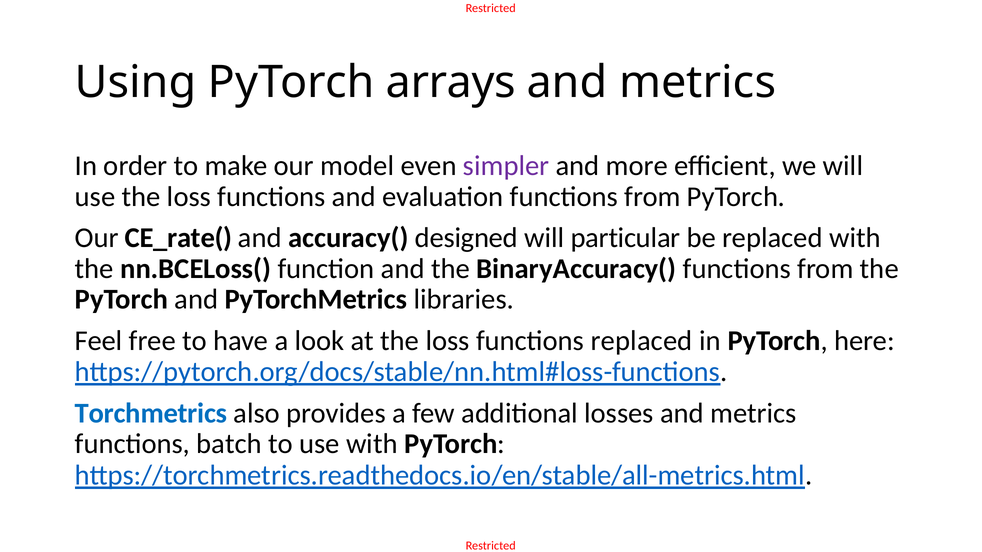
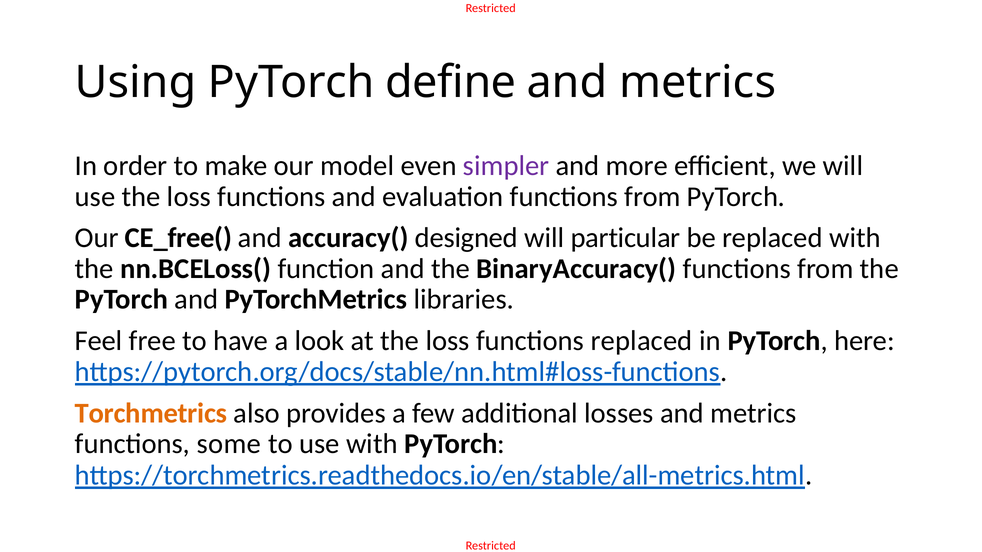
arrays: arrays -> define (451, 82)
CE_rate(: CE_rate( -> CE_free( (178, 238)
Torchmetrics colour: blue -> orange (151, 413)
batch: batch -> some (229, 444)
